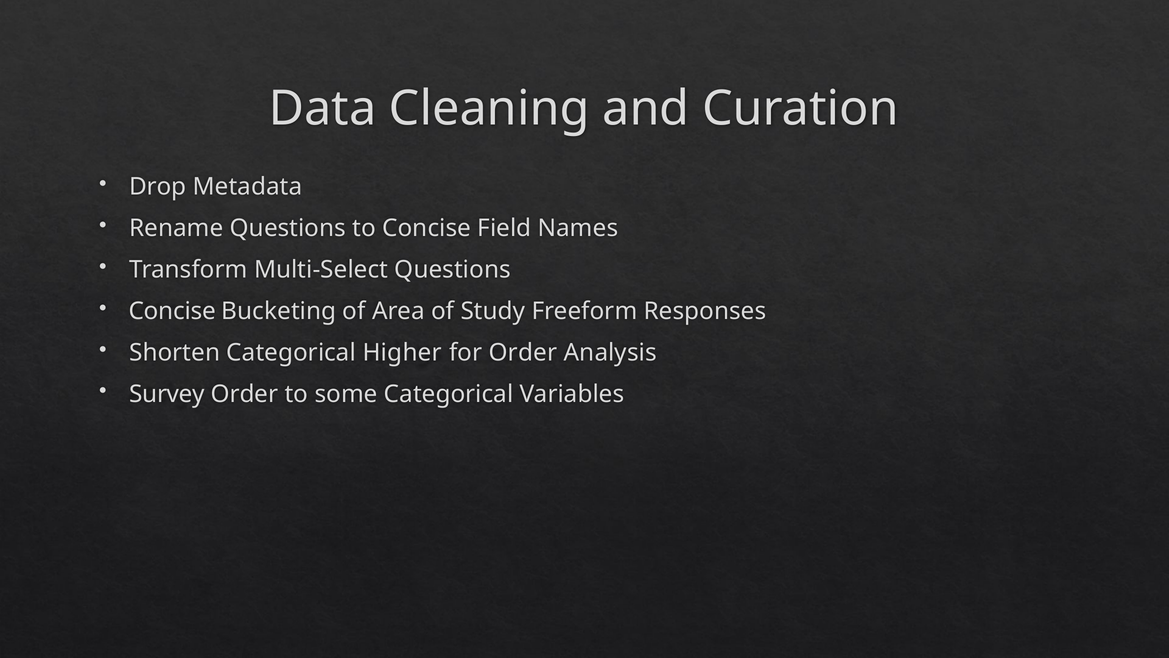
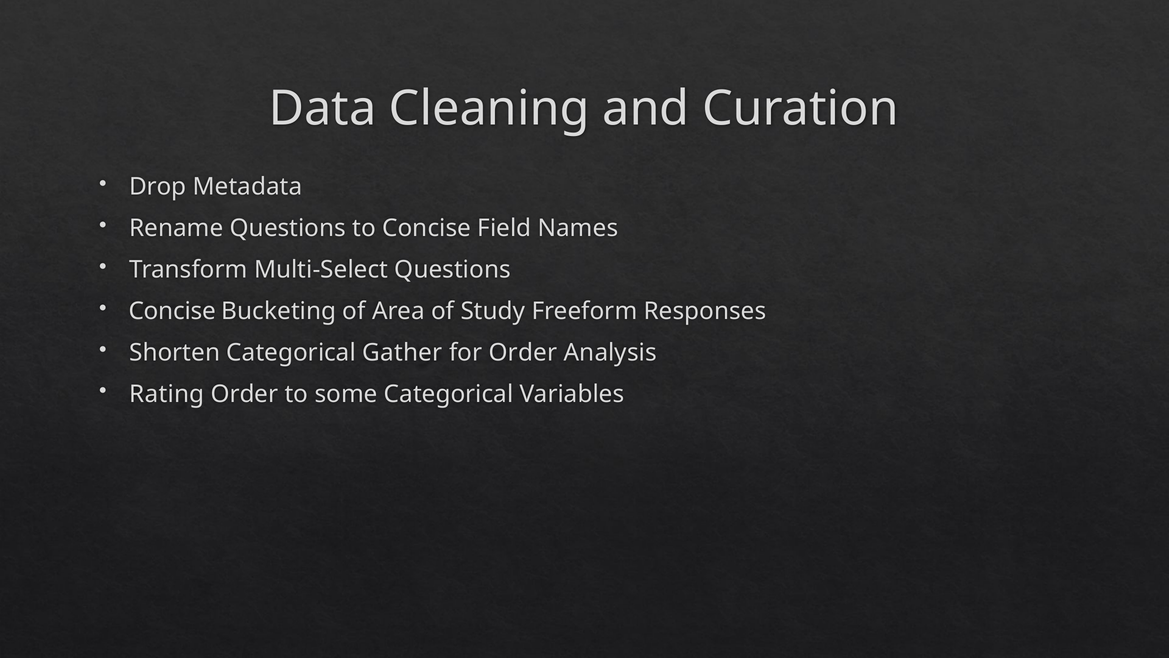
Higher: Higher -> Gather (402, 352)
Survey: Survey -> Rating (167, 394)
